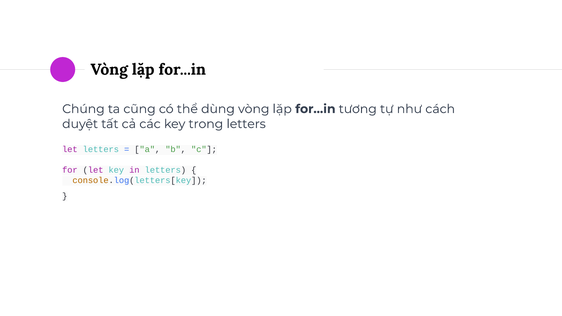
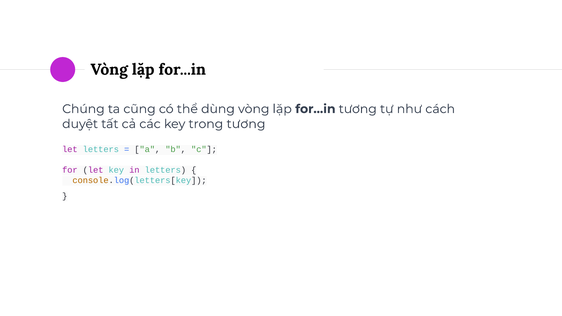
trong letters: letters -> tương (246, 124)
